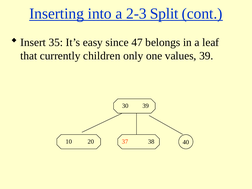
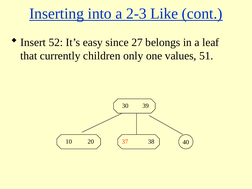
Split: Split -> Like (164, 14)
35: 35 -> 52 (56, 42)
47: 47 -> 27 (137, 42)
values 39: 39 -> 51 (206, 56)
